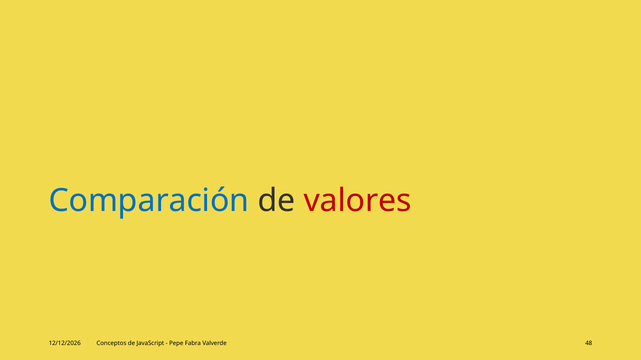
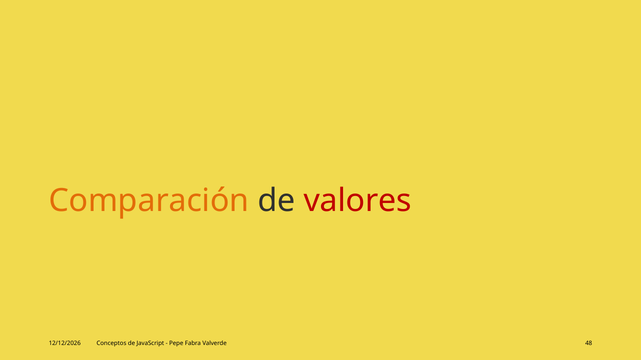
Comparación colour: blue -> orange (149, 201)
